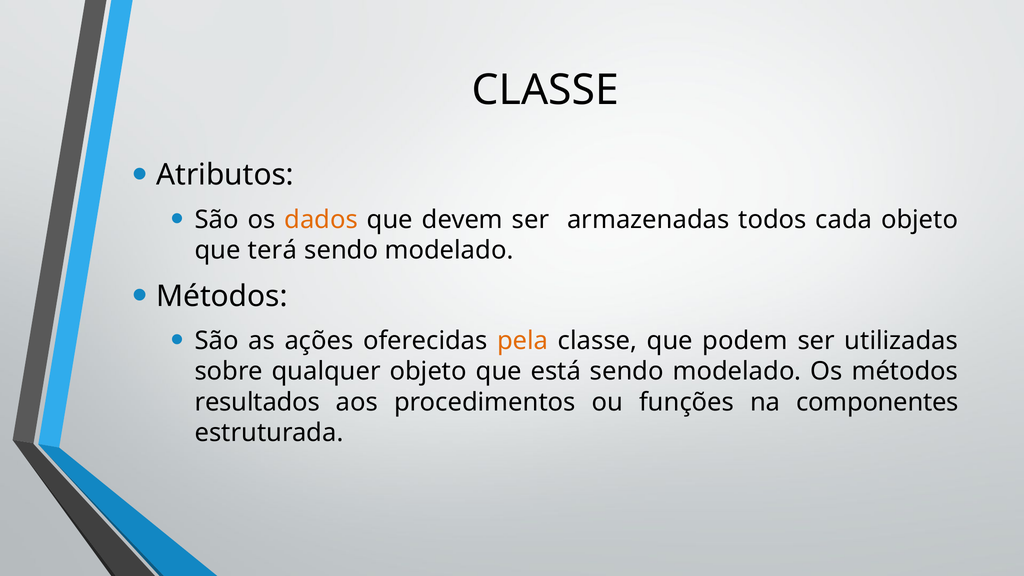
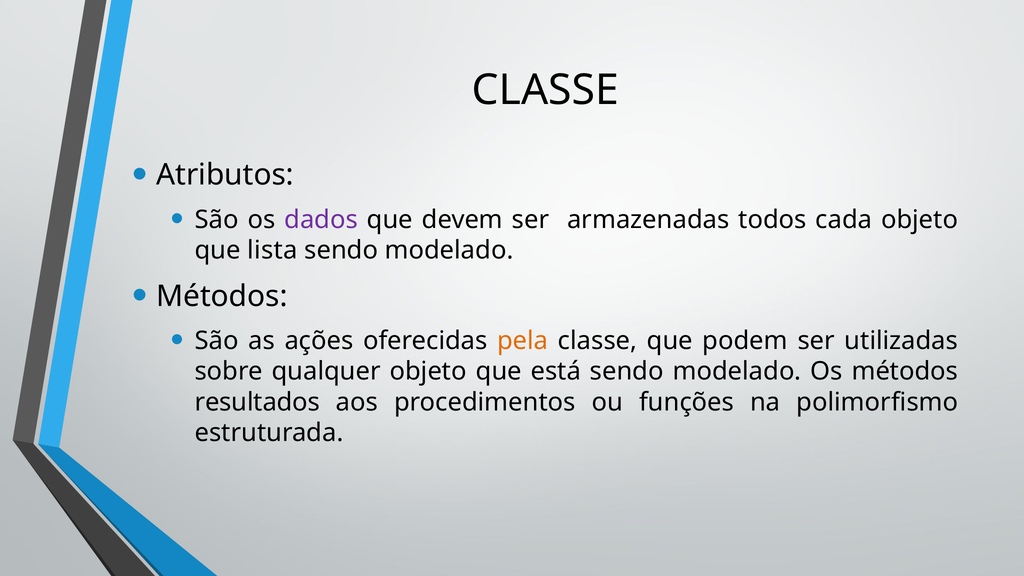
dados colour: orange -> purple (321, 220)
terá: terá -> lista (272, 250)
componentes: componentes -> polimorfismo (877, 402)
